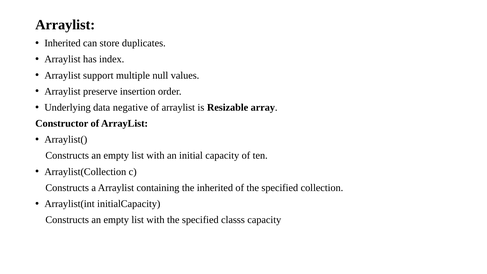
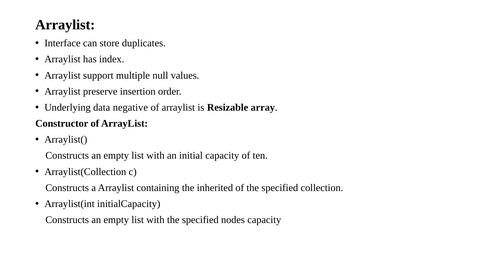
Inherited: Inherited -> Interface (62, 43)
classs: classs -> nodes (233, 220)
